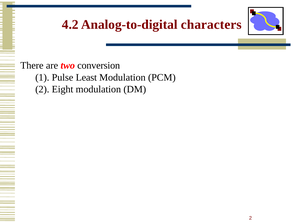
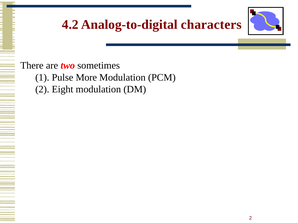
conversion: conversion -> sometimes (99, 66)
Least: Least -> More (86, 78)
